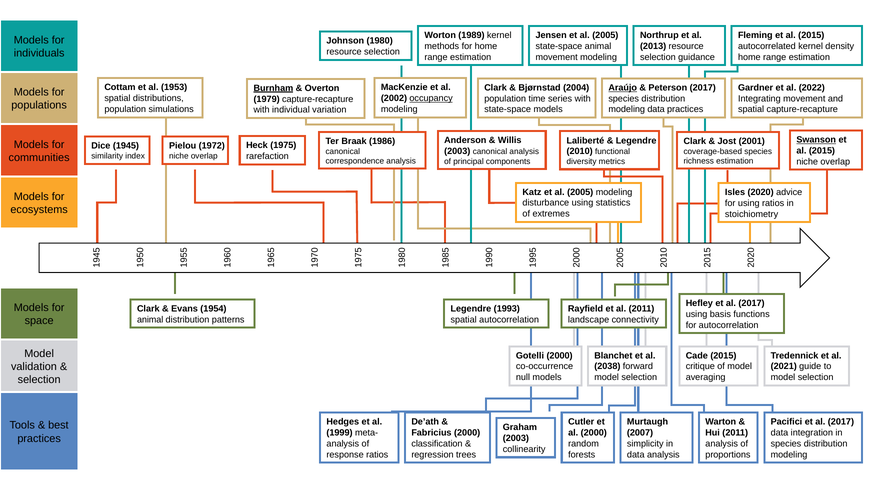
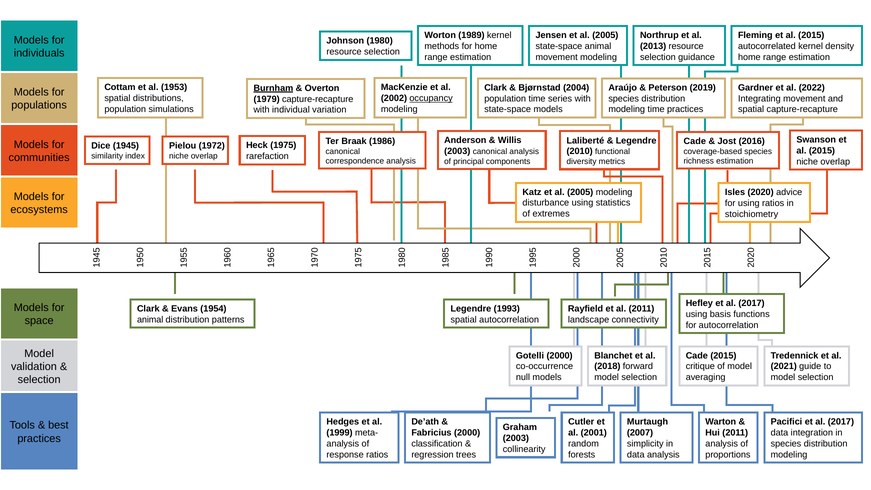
Araújo underline: present -> none (623, 88)
Peterson 2017: 2017 -> 2019 (703, 88)
modeling data: data -> time (656, 109)
Swanson underline: present -> none (816, 140)
Clark: Clark -> Cade (695, 141)
2001: 2001 -> 2016 (752, 141)
2038: 2038 -> 2018 (607, 366)
al 2000: 2000 -> 2001 (594, 433)
